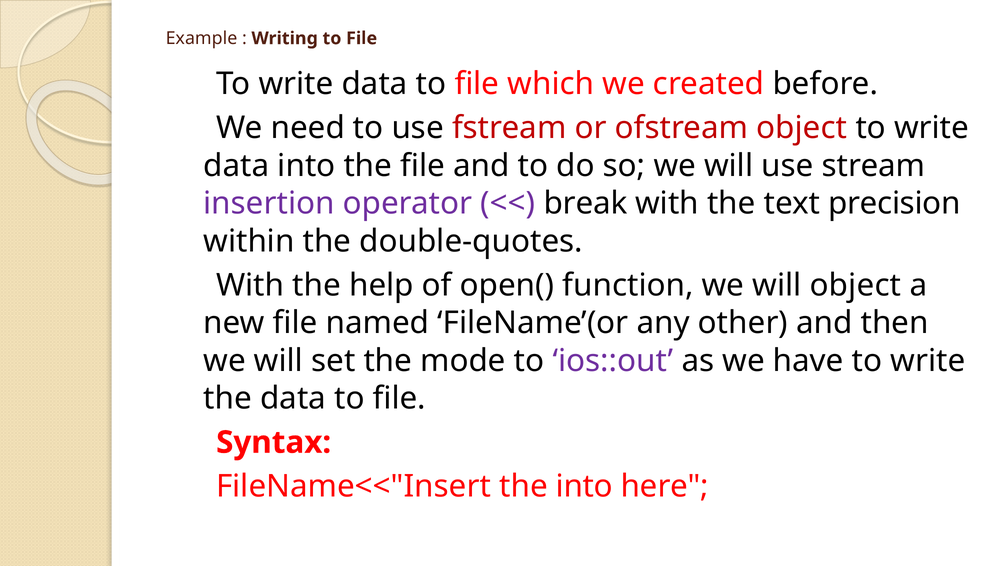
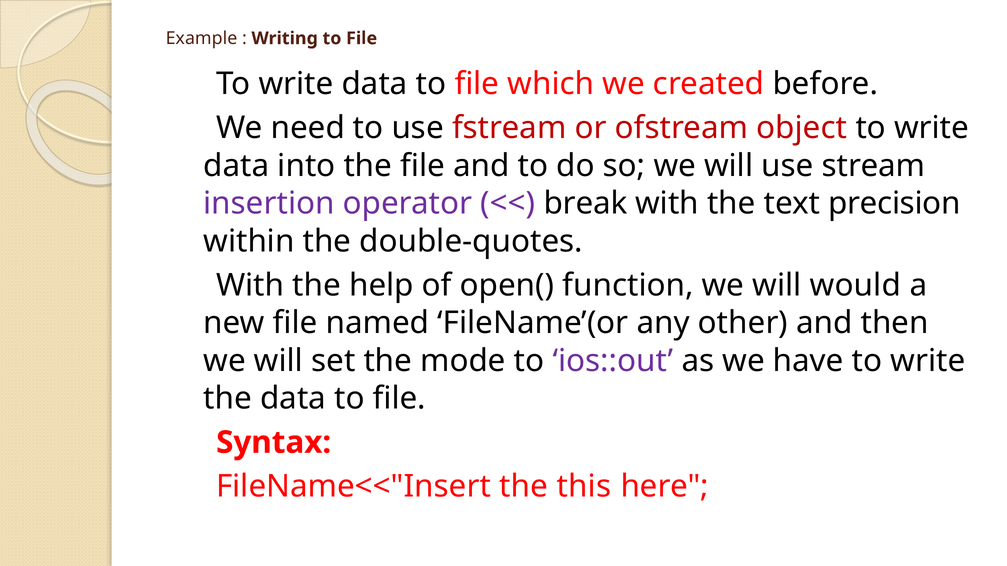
will object: object -> would (855, 285)
the into: into -> this (584, 487)
